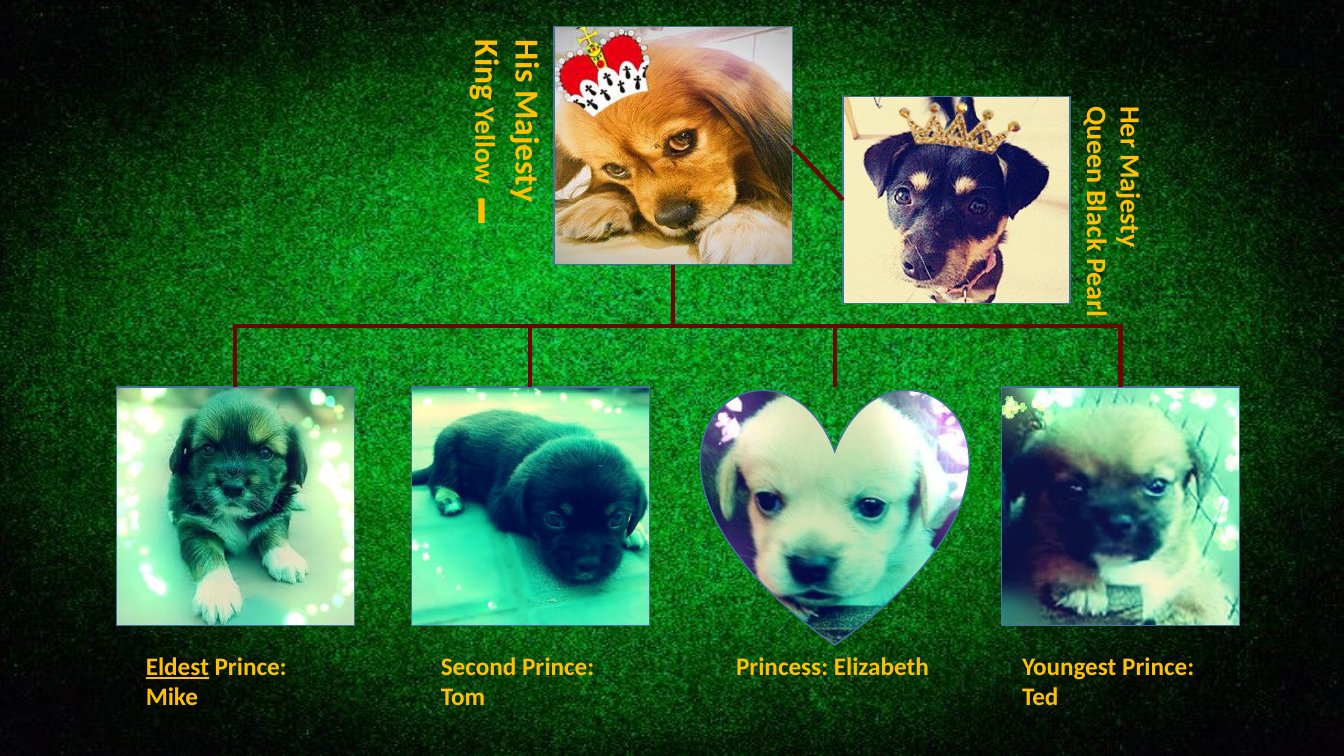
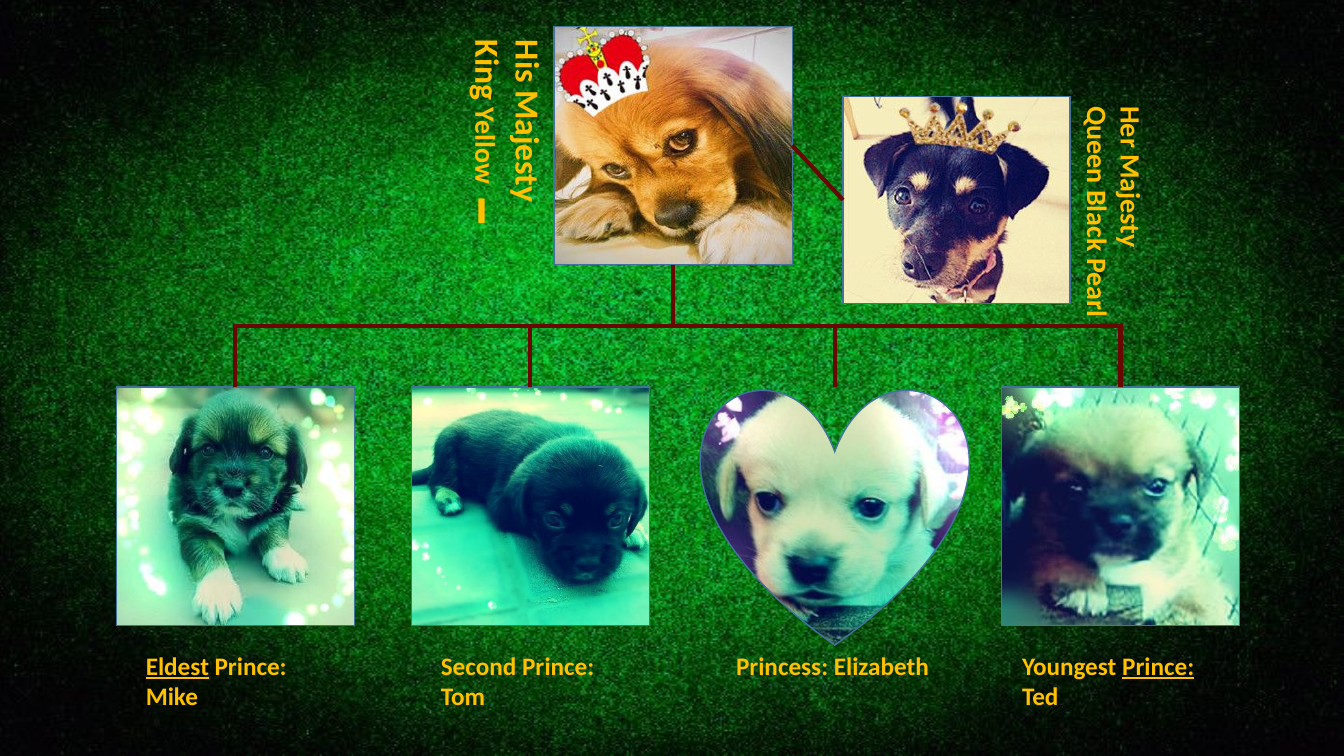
Prince underline: none -> present (1158, 667)
